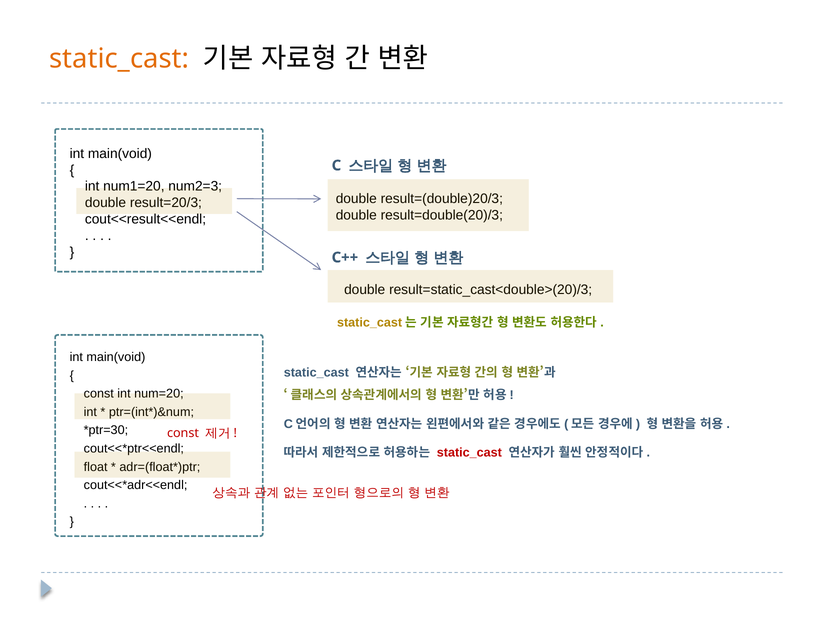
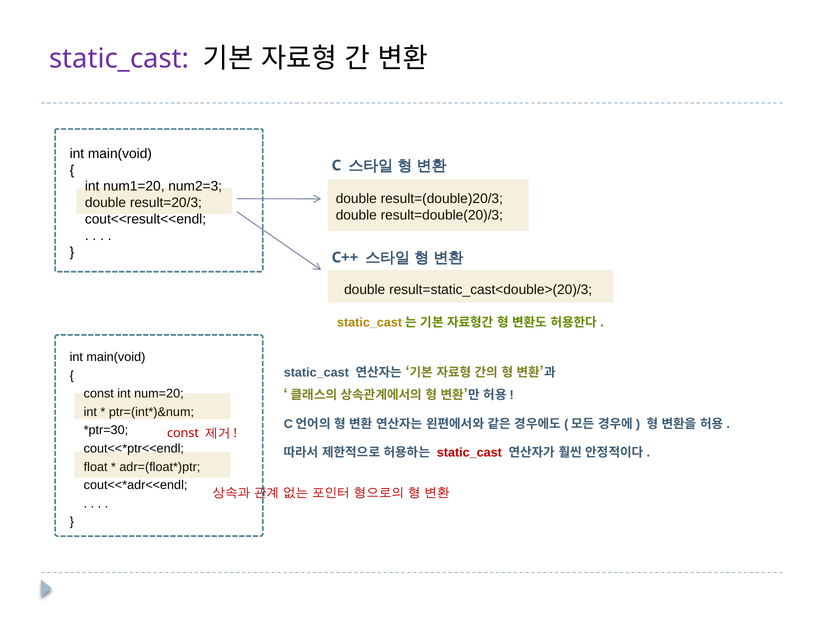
static_cast colour: orange -> purple (119, 59)
